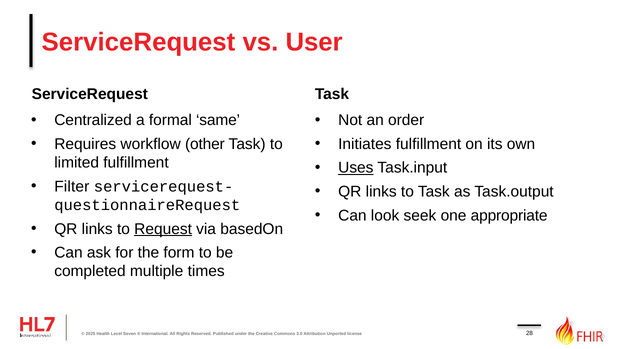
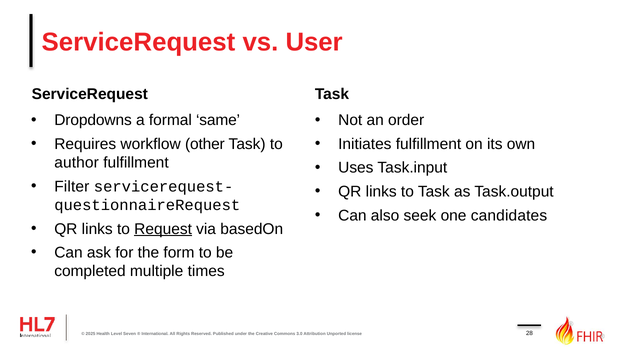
Centralized: Centralized -> Dropdowns (93, 120)
limited: limited -> author (77, 163)
Uses underline: present -> none (356, 168)
look: look -> also (385, 215)
appropriate: appropriate -> candidates (509, 215)
